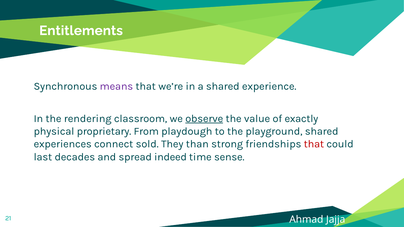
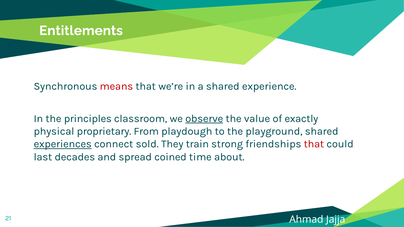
means colour: purple -> red (116, 86)
rendering: rendering -> principles (88, 119)
experiences underline: none -> present (63, 144)
than: than -> train (197, 144)
indeed: indeed -> coined (171, 157)
sense: sense -> about (229, 157)
